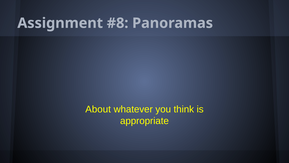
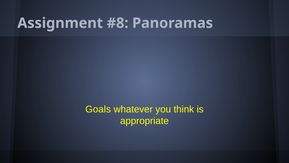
About: About -> Goals (98, 109)
